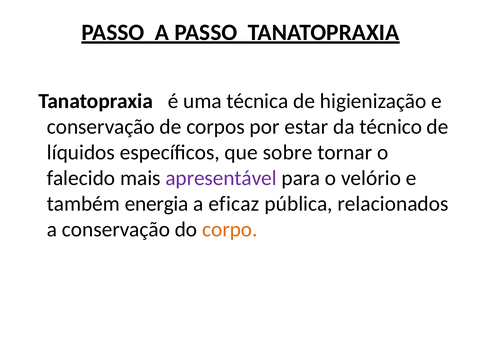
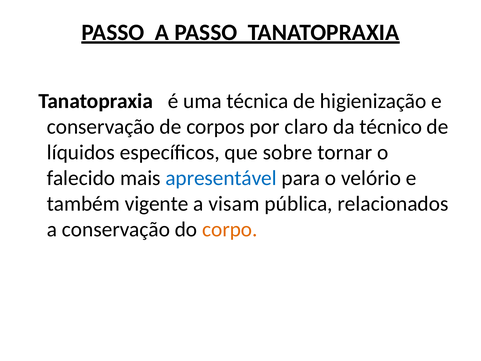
estar: estar -> claro (306, 127)
apresentável colour: purple -> blue (221, 178)
energia: energia -> vigente (157, 204)
eficaz: eficaz -> visam (234, 204)
